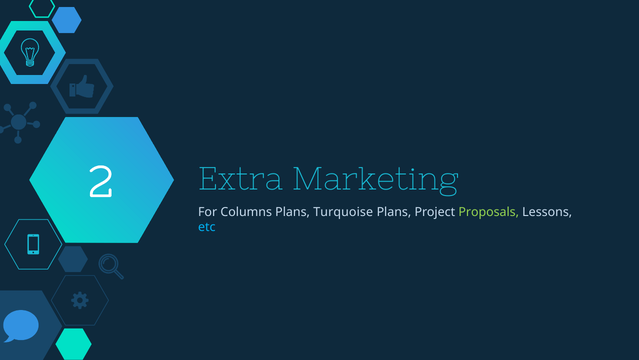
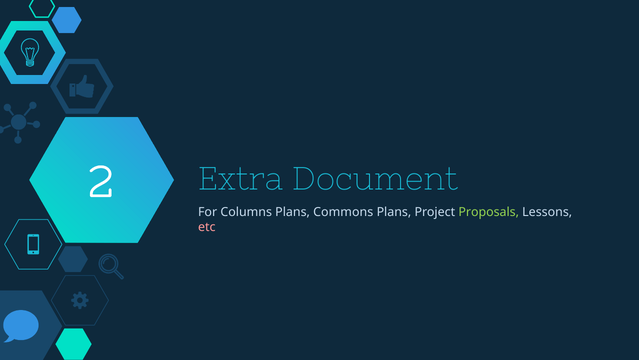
Marketing: Marketing -> Document (375, 179)
Turquoise: Turquoise -> Commons (343, 212)
etc colour: light blue -> pink (207, 227)
